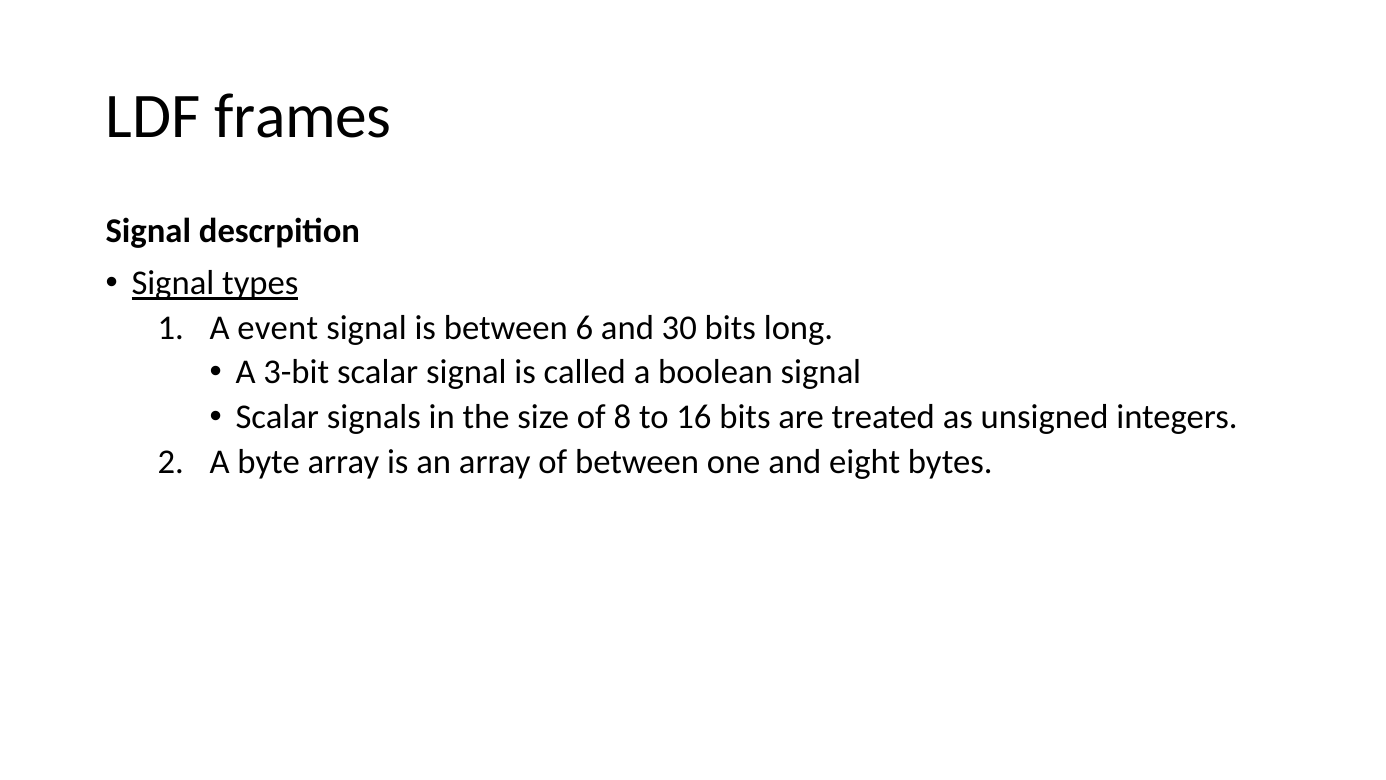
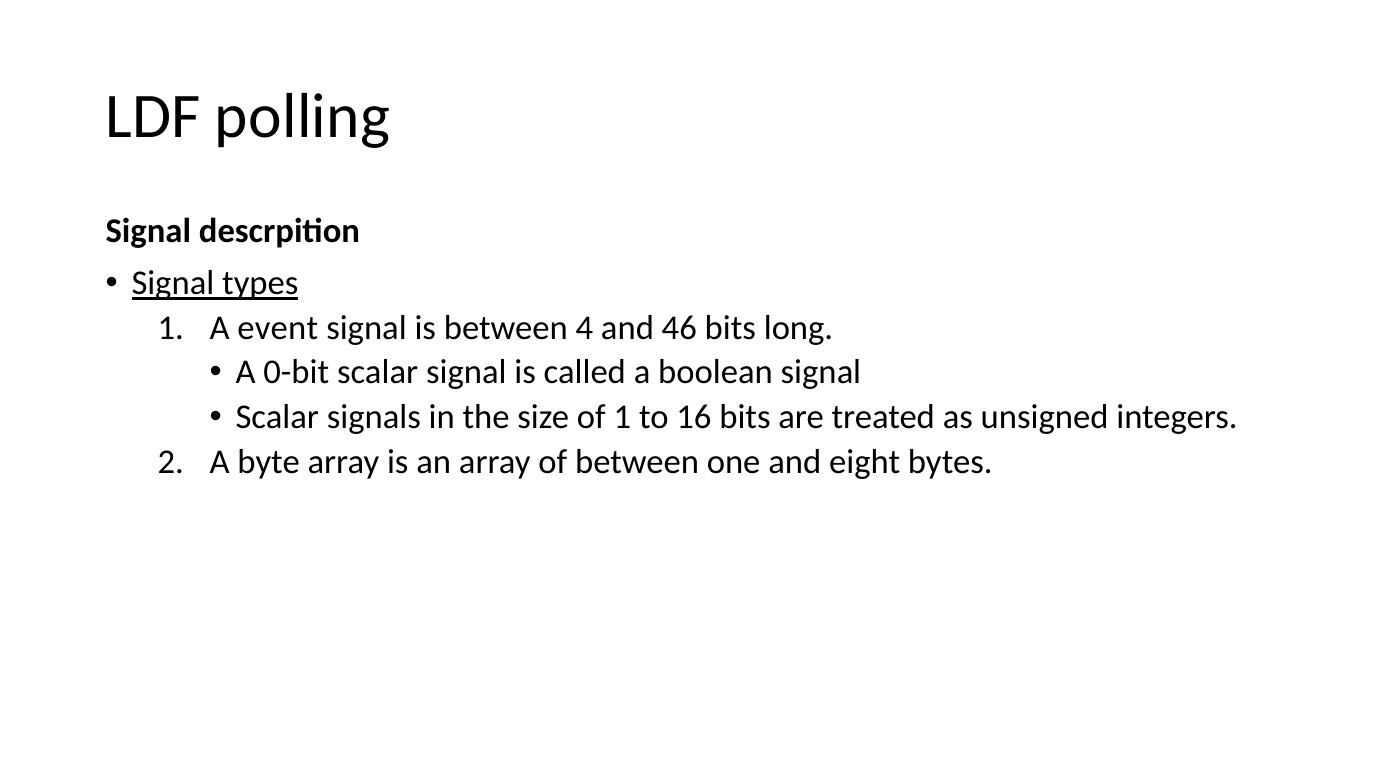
frames: frames -> polling (303, 116)
6: 6 -> 4 (584, 328)
30: 30 -> 46 (679, 328)
3-bit: 3-bit -> 0-bit (296, 372)
of 8: 8 -> 1 (622, 417)
